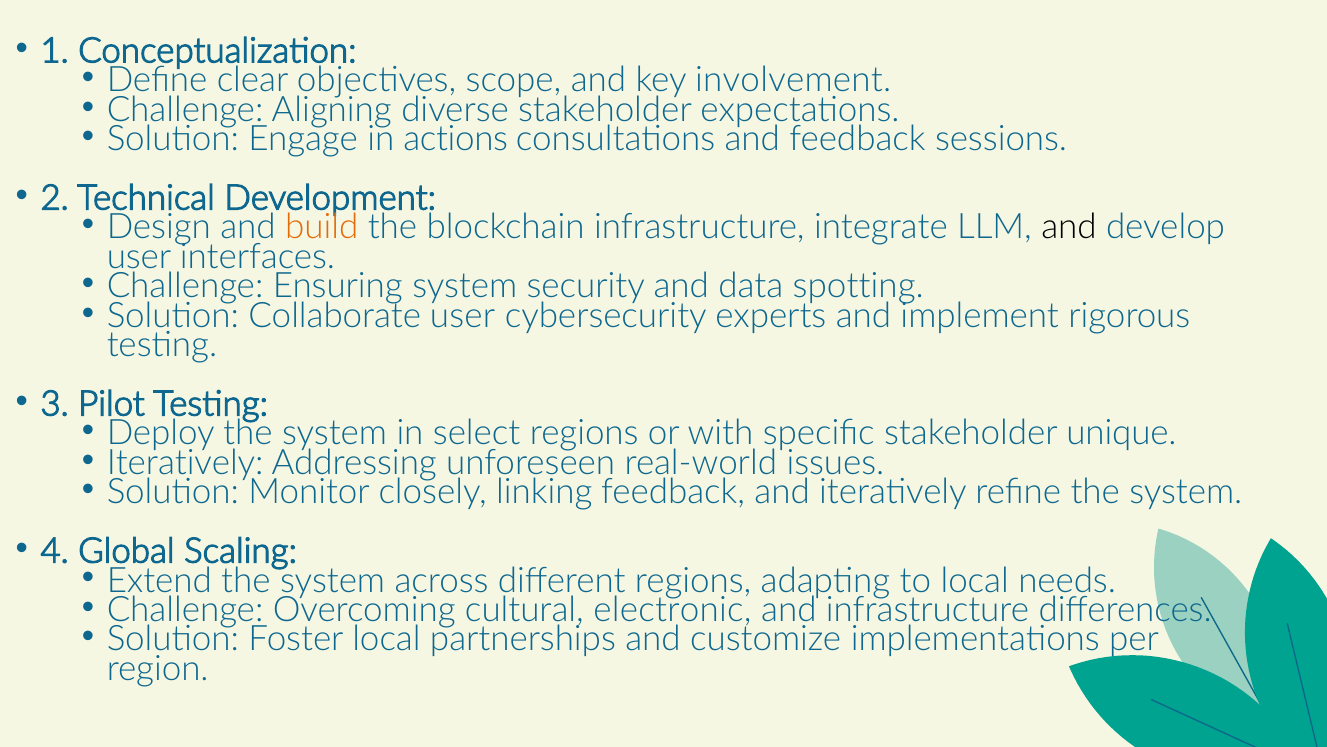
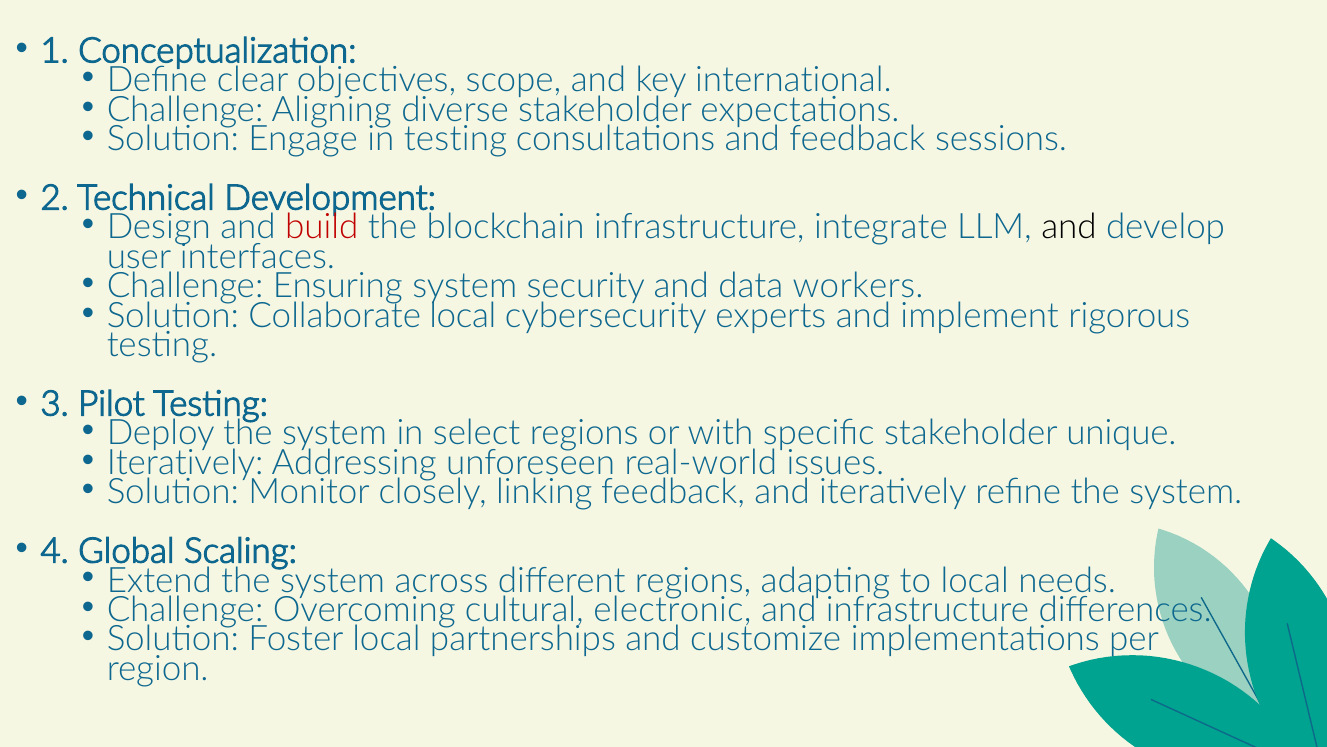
involvement: involvement -> international (793, 80)
in actions: actions -> testing (455, 139)
build colour: orange -> red (322, 227)
spotting: spotting -> workers (858, 286)
Collaborate user: user -> local (463, 315)
